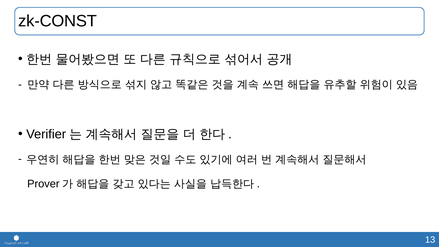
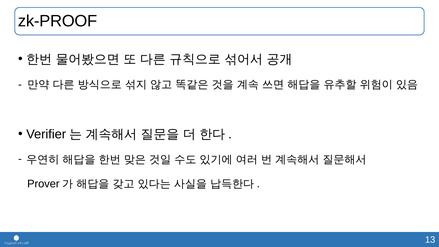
zk-CONST: zk-CONST -> zk-PROOF (57, 21)
